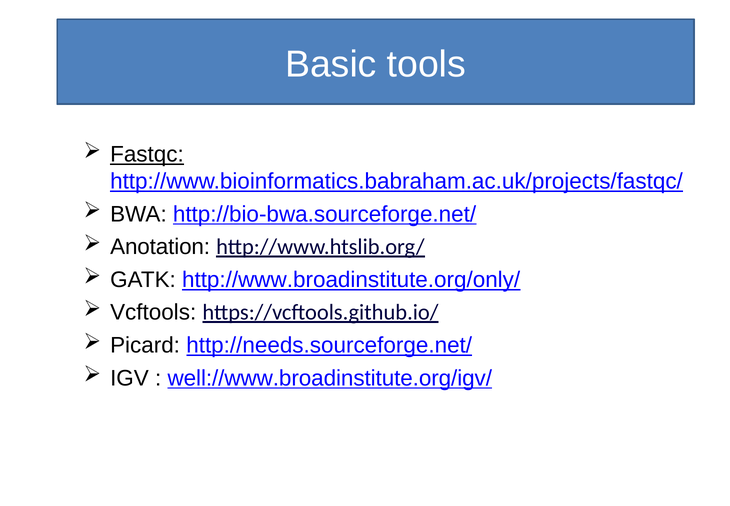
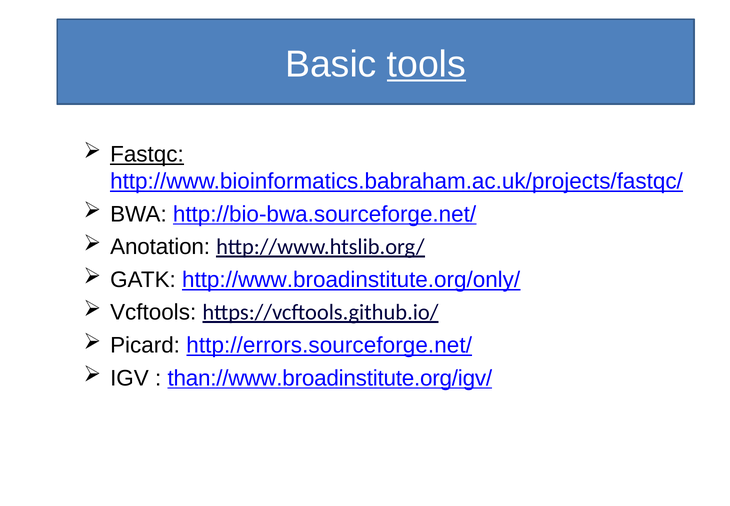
tools underline: none -> present (426, 64)
http://needs.sourceforge.net/: http://needs.sourceforge.net/ -> http://errors.sourceforge.net/ (329, 345)
well://www.broadinstitute.org/igv/: well://www.broadinstitute.org/igv/ -> than://www.broadinstitute.org/igv/ (330, 378)
